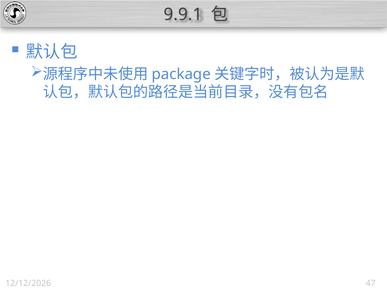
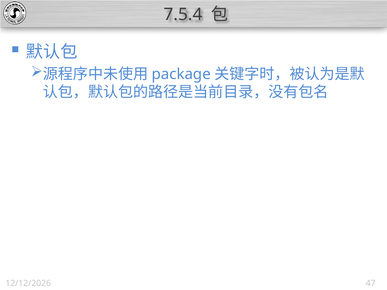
9.9.1: 9.9.1 -> 7.5.4 (183, 14)
